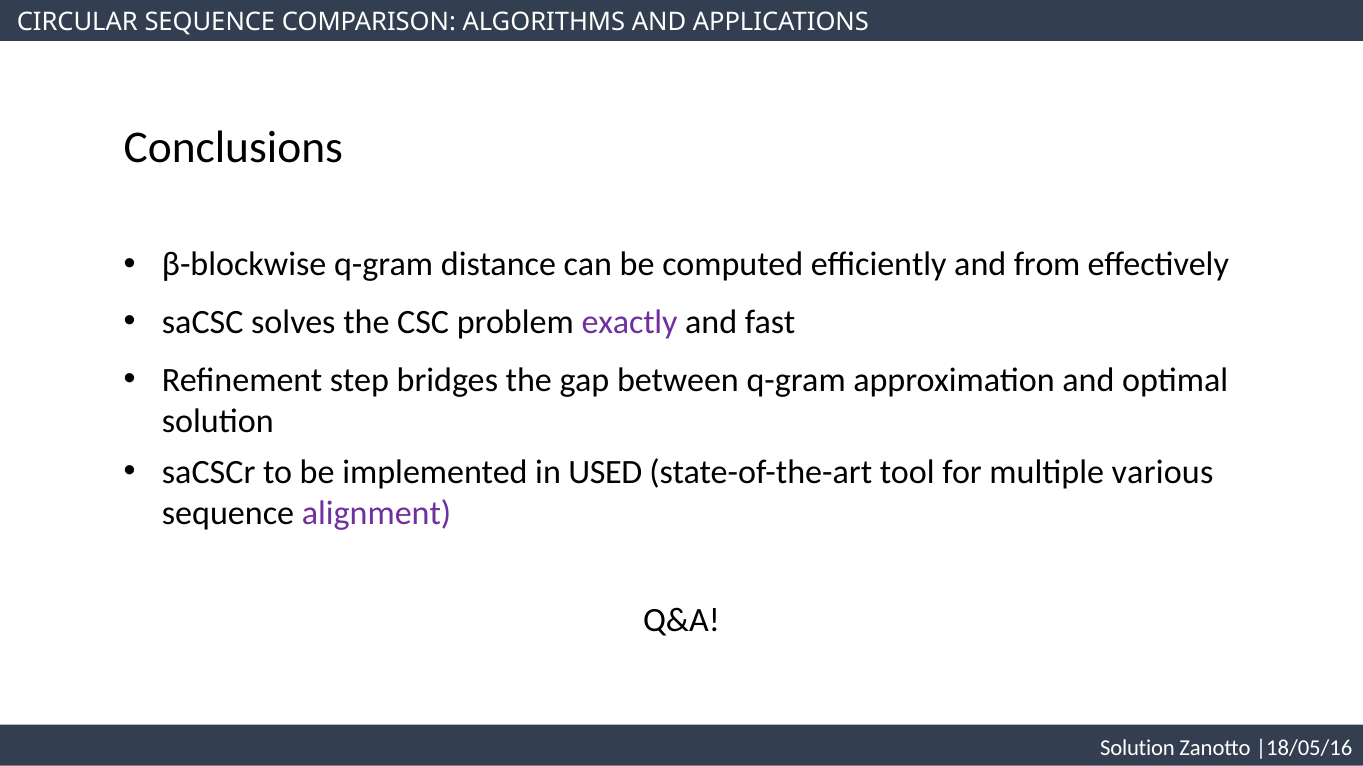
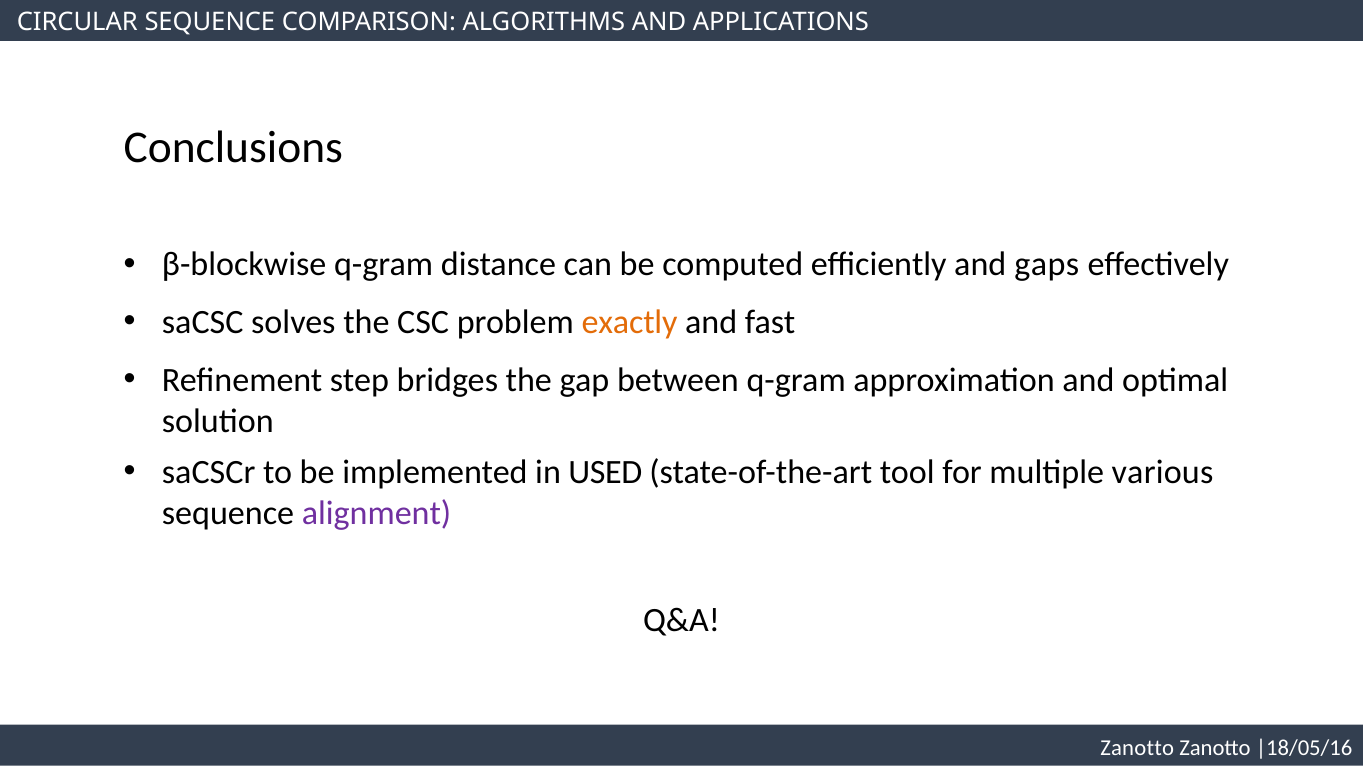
from: from -> gaps (1047, 265)
exactly colour: purple -> orange (630, 323)
Solution: Solution -> Zanotto (1137, 749)
